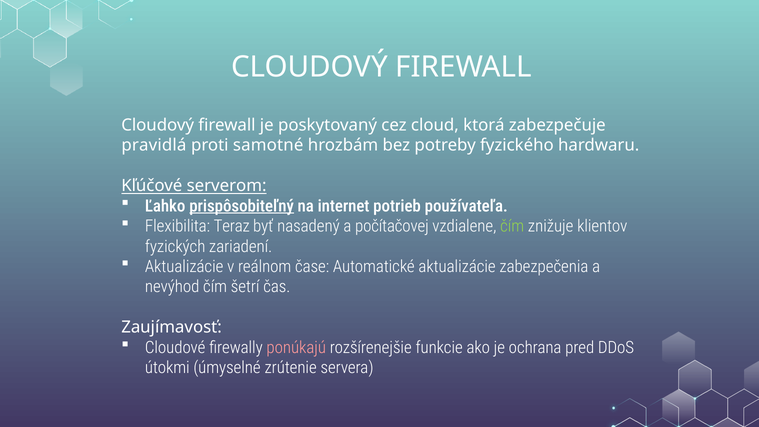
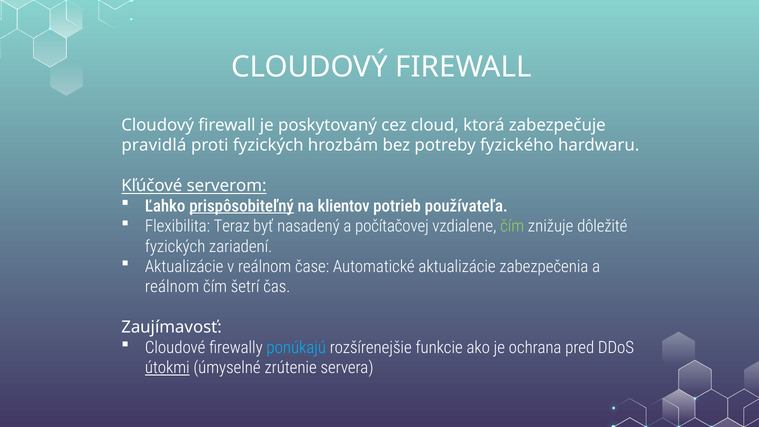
proti samotné: samotné -> fyzických (268, 145)
internet: internet -> klientov (344, 206)
klientov: klientov -> dôležité (602, 226)
nevýhod: nevýhod -> reálnom (172, 287)
ponúkajú colour: pink -> light blue (296, 348)
útokmi underline: none -> present (167, 368)
